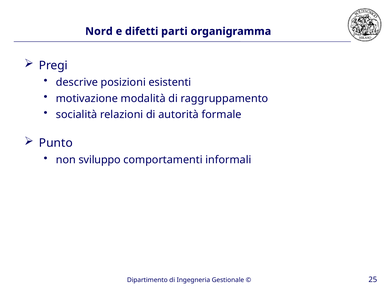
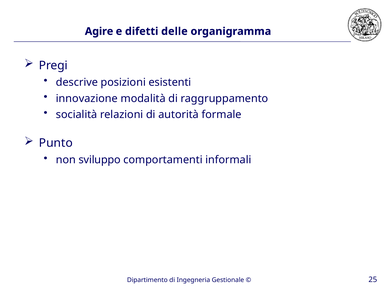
Nord: Nord -> Agire (99, 31)
parti: parti -> delle (174, 31)
motivazione: motivazione -> innovazione (87, 99)
